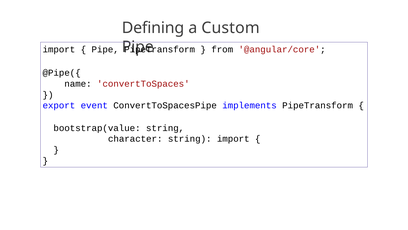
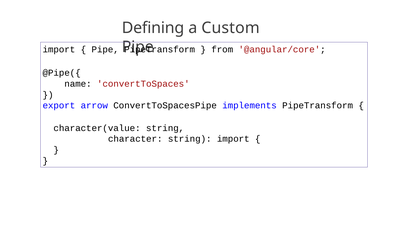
event: event -> arrow (94, 105)
bootstrap(value: bootstrap(value -> character(value (97, 128)
